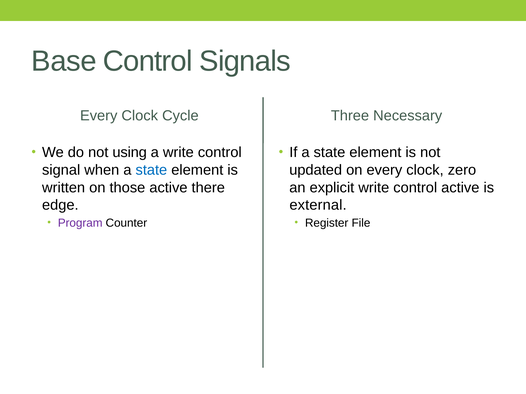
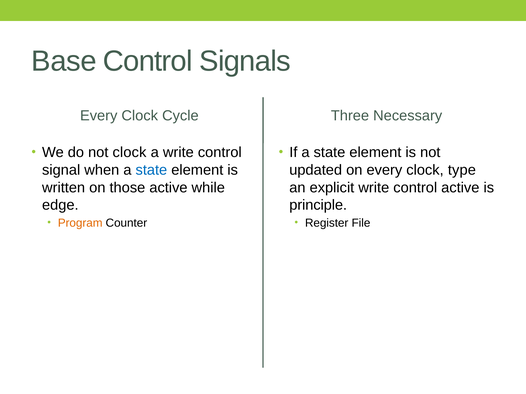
not using: using -> clock (129, 153)
zero: zero -> type (462, 170)
there: there -> while (208, 188)
external: external -> principle (318, 205)
Program colour: purple -> orange (80, 223)
